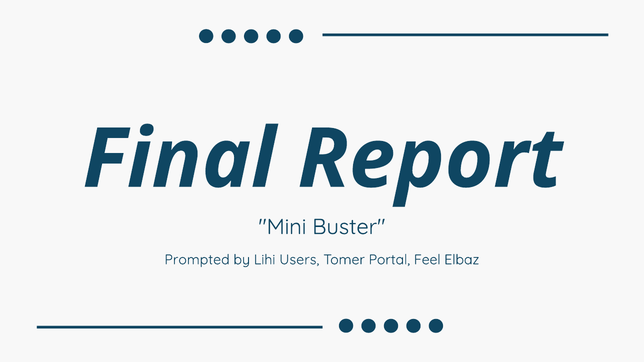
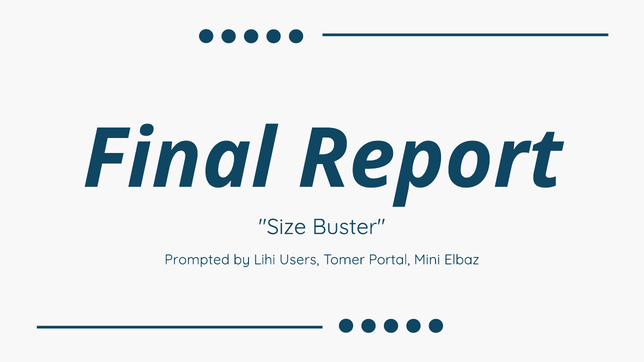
Mini: Mini -> Size (282, 227)
Feel: Feel -> Mini (427, 260)
